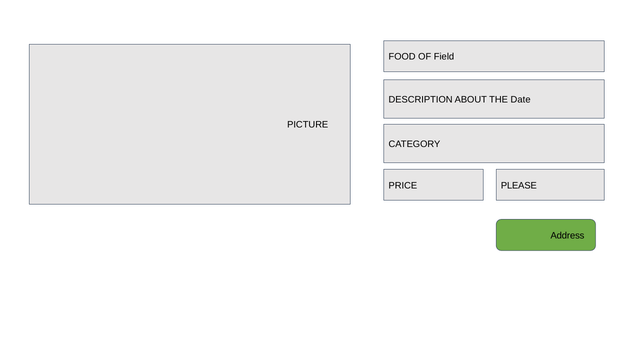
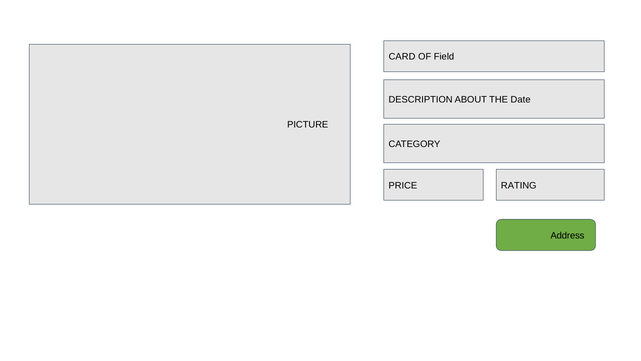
FOOD: FOOD -> CARD (402, 57)
PLEASE: PLEASE -> RATING (519, 185)
